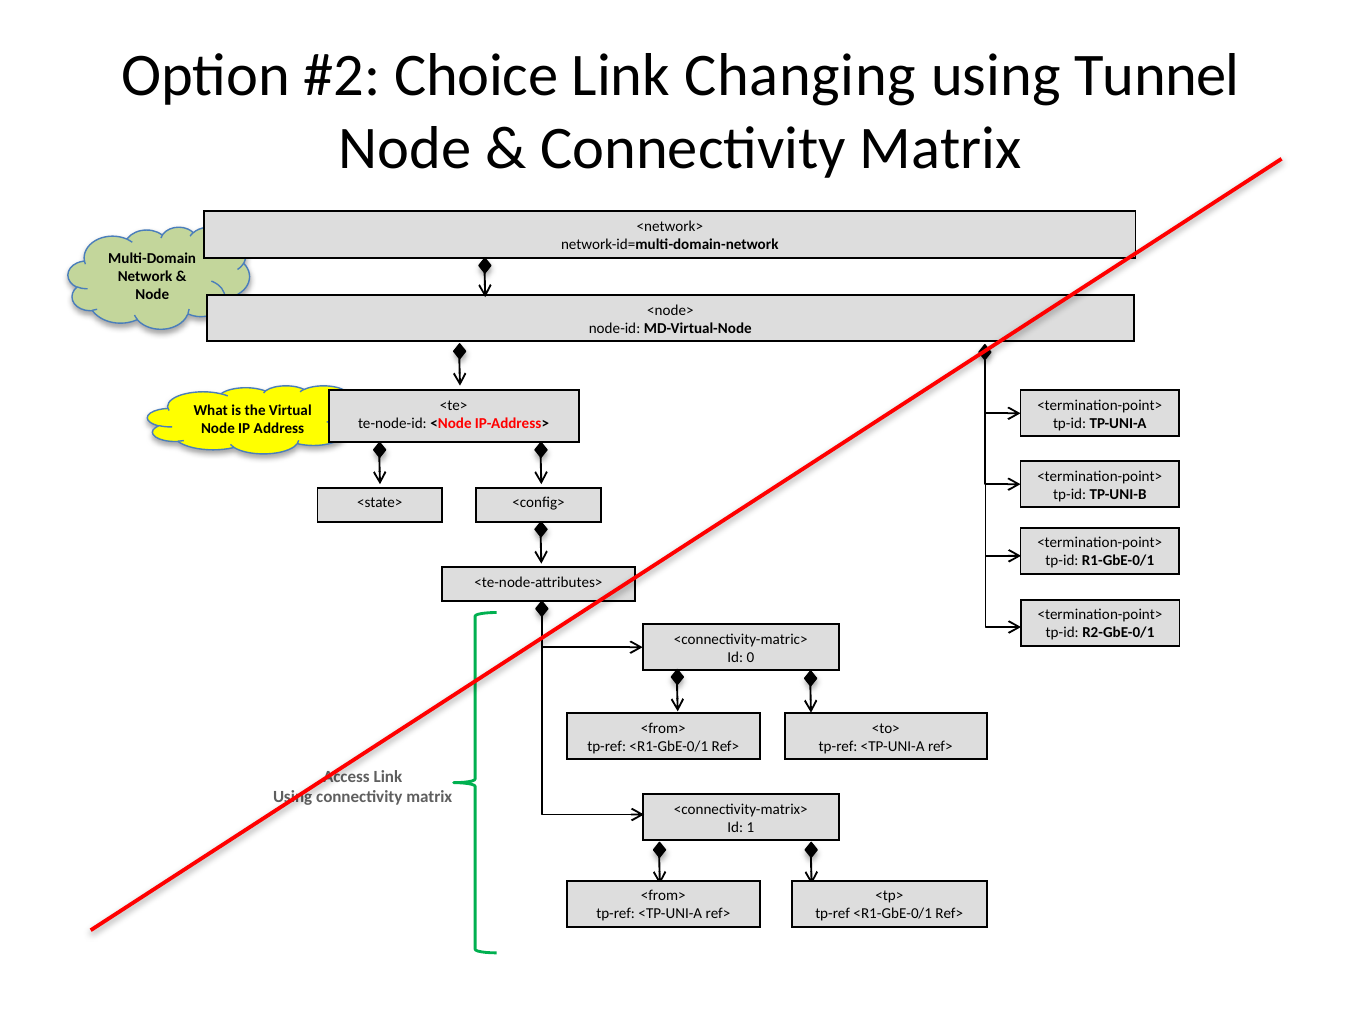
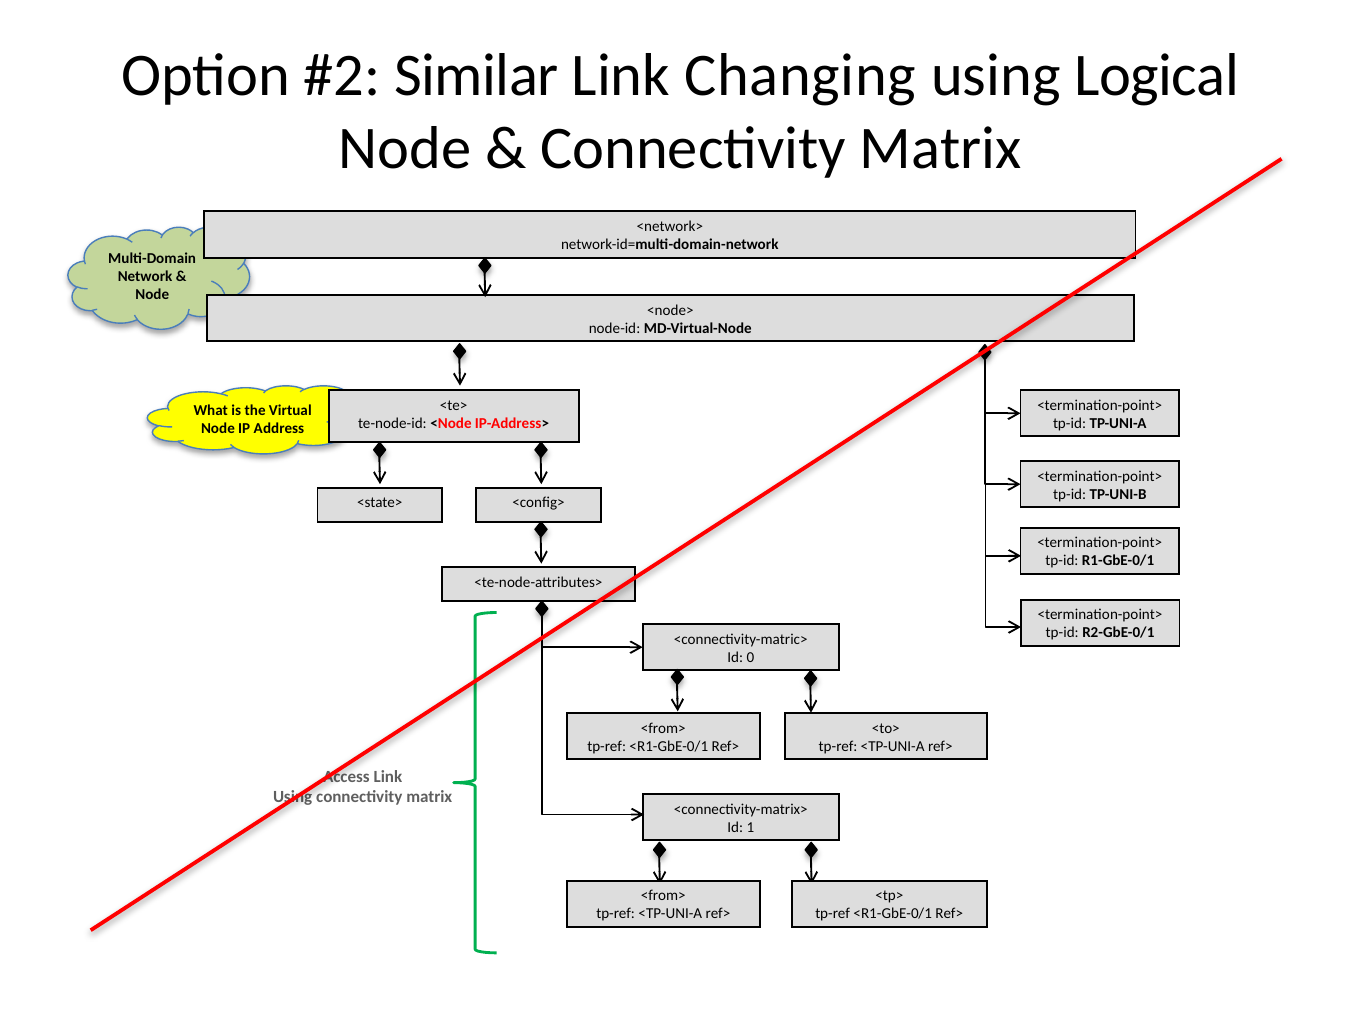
Choice: Choice -> Similar (476, 76)
Tunnel: Tunnel -> Logical (1157, 76)
